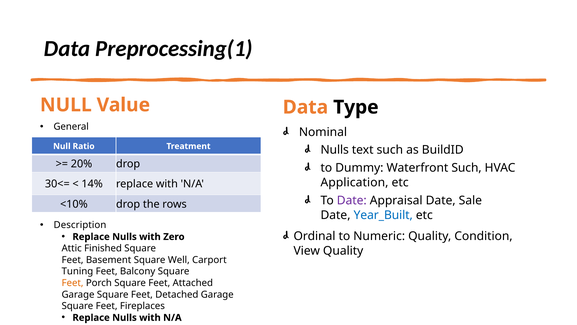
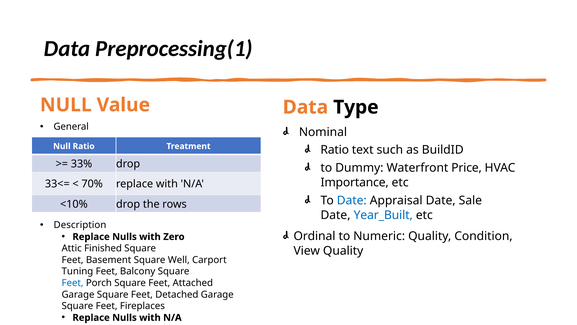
Nulls: Nulls -> Ratio (335, 150)
20%: 20% -> 33% (82, 164)
Waterfront Such: Such -> Price (467, 168)
Application: Application -> Importance (355, 182)
30<=: 30<= -> 33<= (57, 184)
14%: 14% -> 70% (92, 184)
Date colour: purple -> blue (352, 200)
Feet colour: orange -> blue (73, 283)
